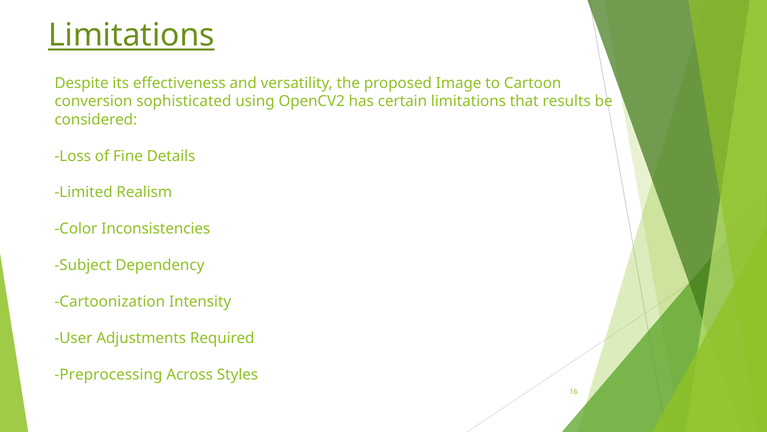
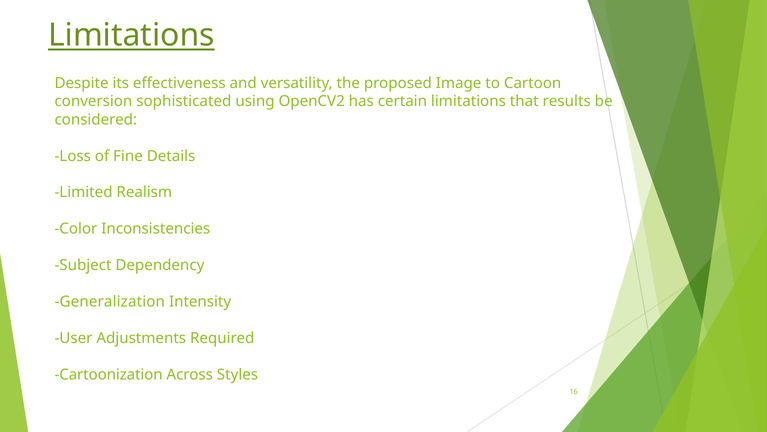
Cartoonization: Cartoonization -> Generalization (110, 301)
Preprocessing: Preprocessing -> Cartoonization (109, 374)
